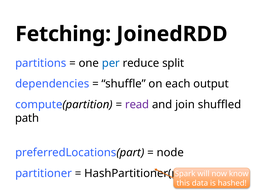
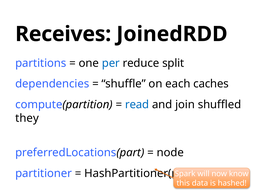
Fetching: Fetching -> Receives (63, 34)
output: output -> caches (211, 84)
read colour: purple -> blue (137, 104)
path: path -> they (27, 118)
